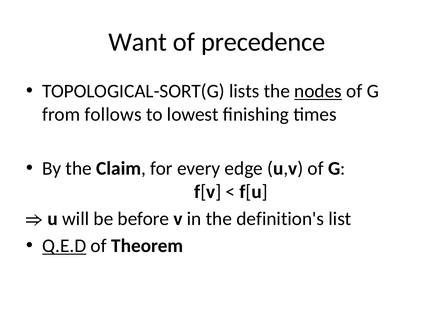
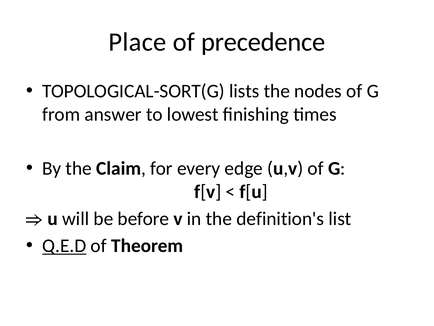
Want: Want -> Place (138, 42)
nodes underline: present -> none (318, 91)
follows: follows -> answer (113, 114)
